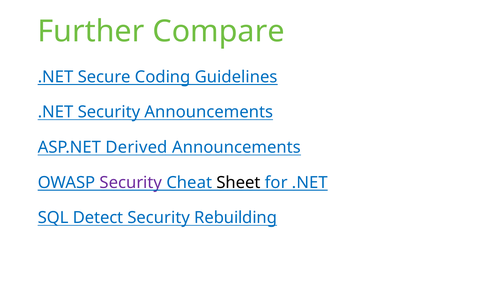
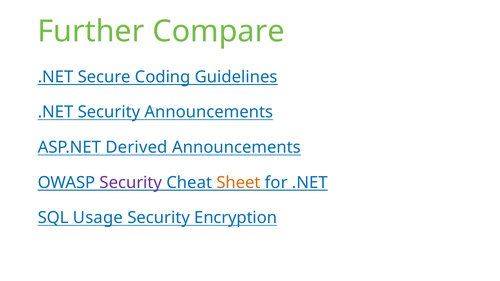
Sheet colour: black -> orange (238, 183)
Detect: Detect -> Usage (98, 218)
Rebuilding: Rebuilding -> Encryption (236, 218)
